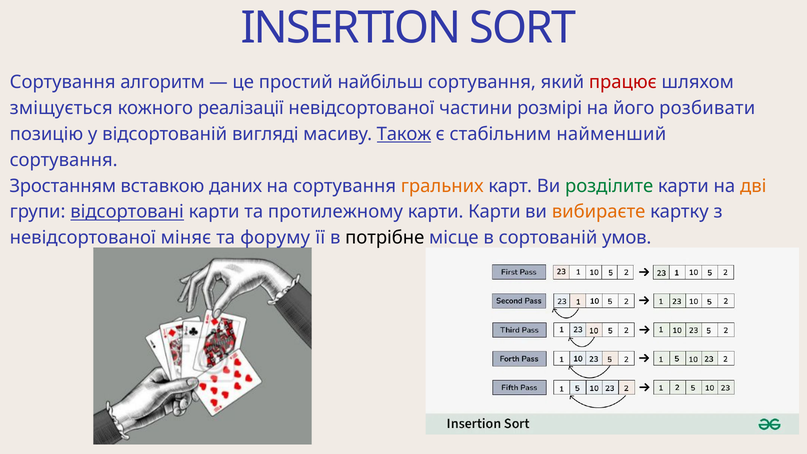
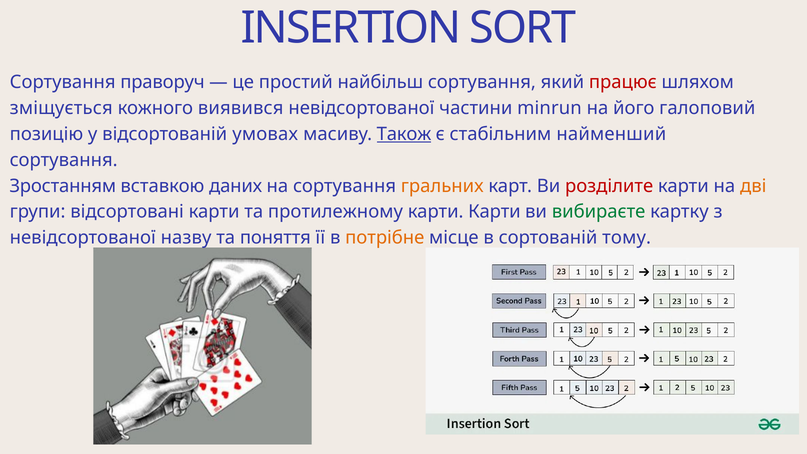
алгоритм: алгоритм -> праворуч (162, 82)
реалізації: реалізації -> виявився (241, 108)
розмірі: розмірі -> minrun (549, 108)
розбивати: розбивати -> галоповий (707, 108)
вигляді: вигляді -> умовах (265, 134)
розділите colour: green -> red (609, 186)
відсортовані underline: present -> none (127, 212)
вибираєте colour: orange -> green (599, 212)
міняє: міняє -> назву (186, 238)
форуму: форуму -> поняття (275, 238)
потрібне colour: black -> orange (385, 238)
умов: умов -> тому (627, 238)
